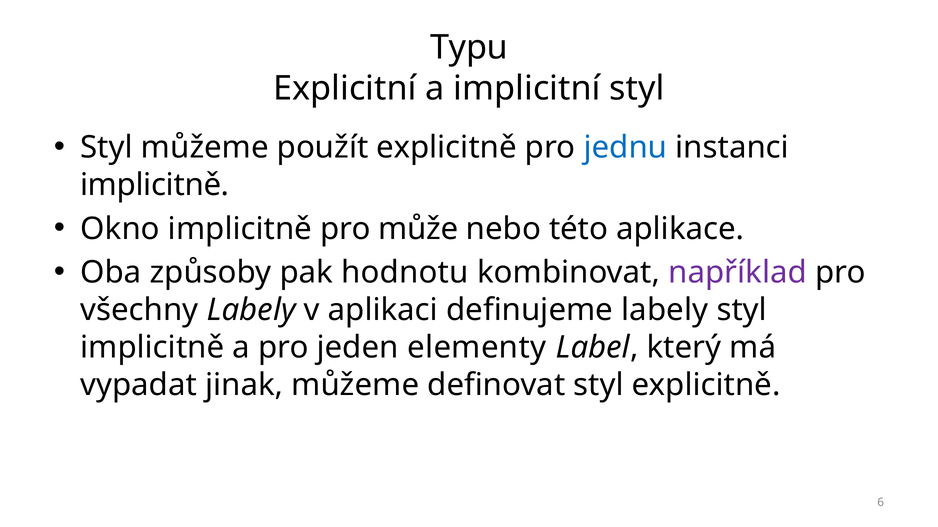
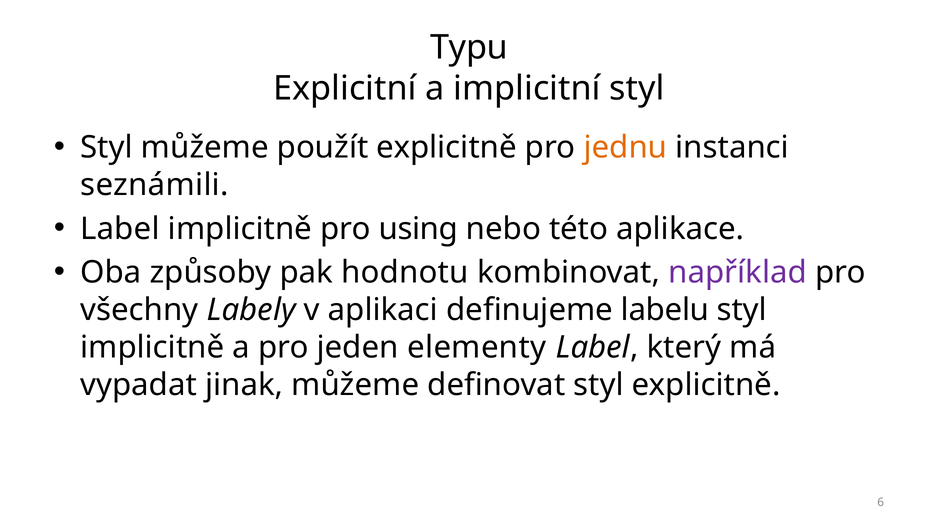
jednu colour: blue -> orange (625, 148)
implicitně: implicitně -> seznámili (154, 185)
Okno: Okno -> Label (120, 229)
může: může -> using (418, 229)
definujeme labely: labely -> labelu (665, 310)
